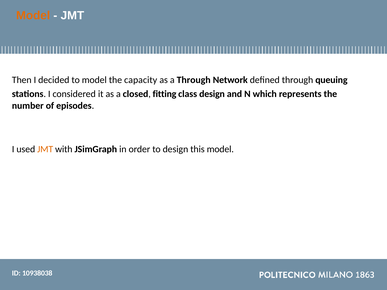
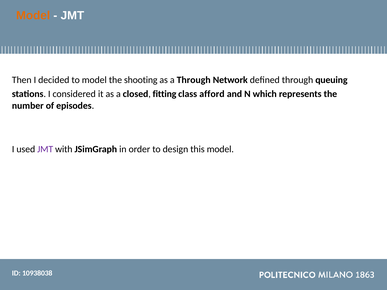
capacity: capacity -> shooting (141, 80)
class design: design -> afford (212, 94)
JMT colour: orange -> purple (45, 149)
